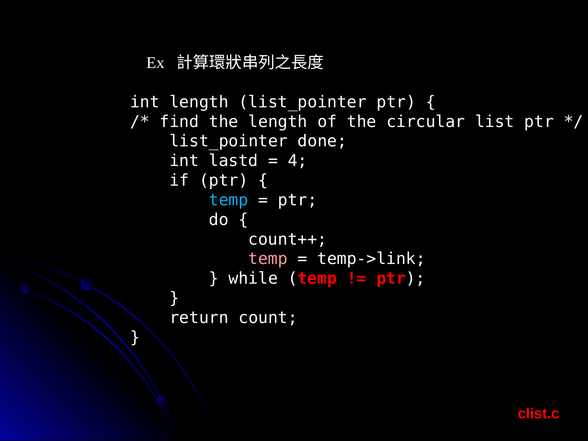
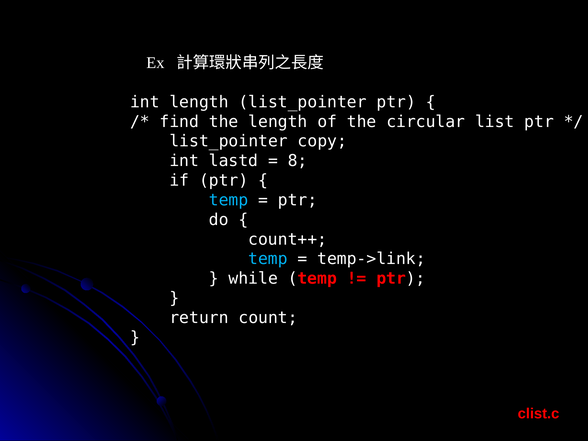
done: done -> copy (322, 141)
4: 4 -> 8 (298, 161)
temp colour: pink -> light blue (268, 259)
